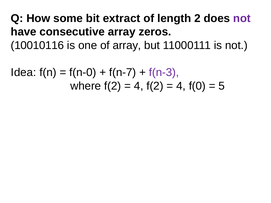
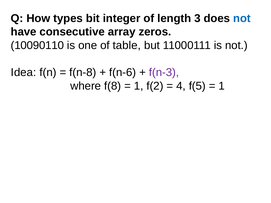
some: some -> types (68, 18)
extract: extract -> integer (122, 18)
2: 2 -> 3 (197, 18)
not colour: purple -> blue (242, 18)
10010116: 10010116 -> 10090110 (37, 45)
of array: array -> table (127, 45)
f(n-0: f(n-0 -> f(n-8 (83, 73)
f(n-7: f(n-7 -> f(n-6 (123, 73)
where f(2: f(2 -> f(8 (113, 86)
4: 4 -> 1 (139, 86)
f(0: f(0 -> f(5 (197, 86)
5: 5 -> 1 (222, 86)
